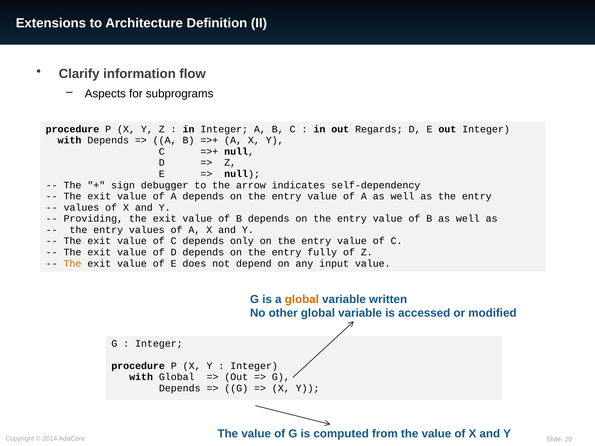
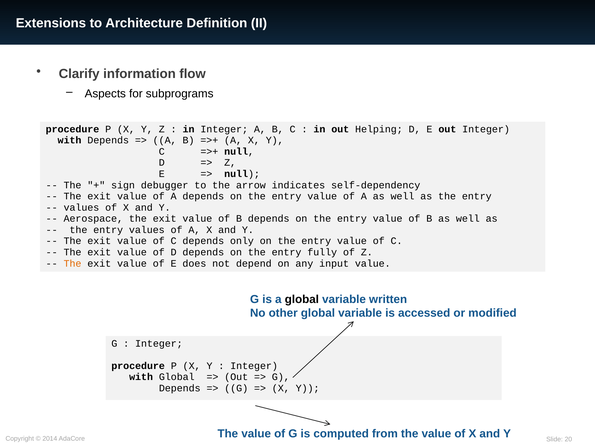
Regards: Regards -> Helping (379, 129)
Providing: Providing -> Aerospace (93, 219)
global colour: orange -> black (302, 299)
